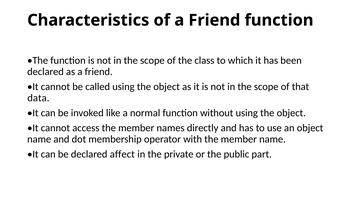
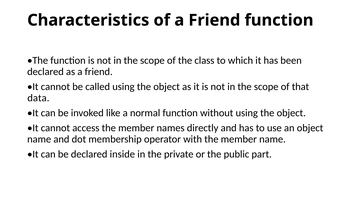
affect: affect -> inside (122, 154)
